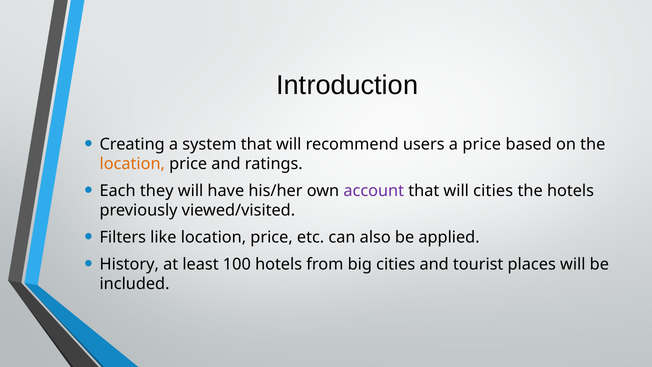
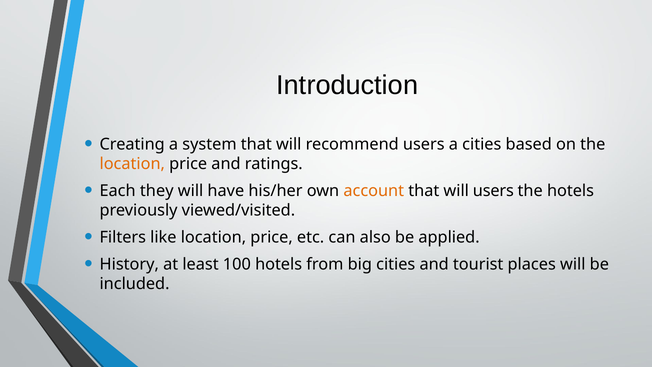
a price: price -> cities (482, 144)
account colour: purple -> orange (374, 191)
will cities: cities -> users (493, 191)
